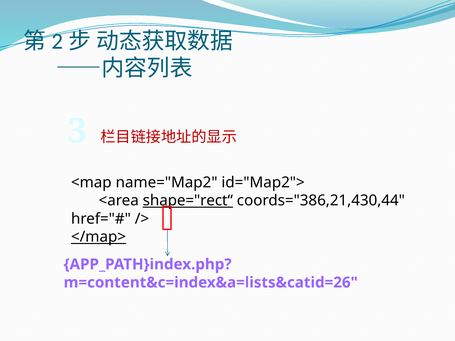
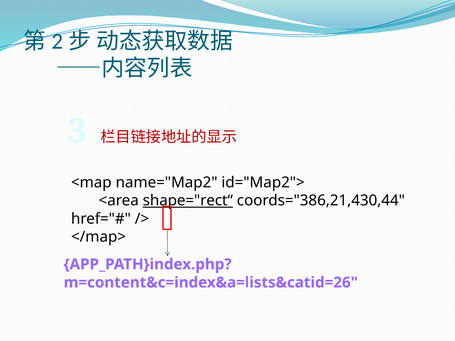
</map> underline: present -> none (99, 237)
